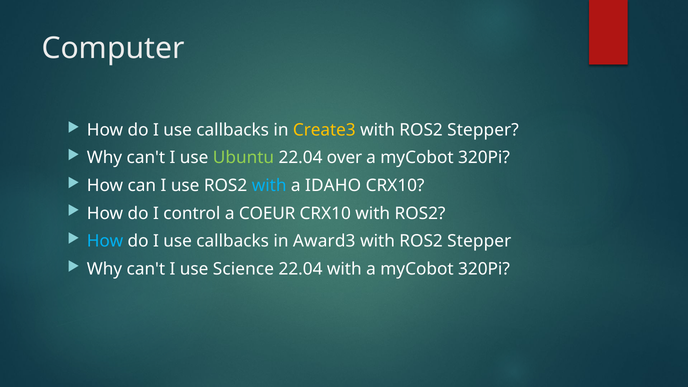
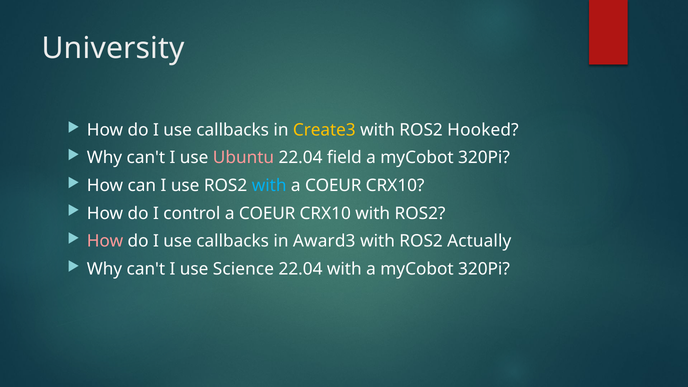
Computer: Computer -> University (113, 48)
Stepper: Stepper -> Hooked (483, 130)
Ubuntu colour: light green -> pink (243, 158)
over: over -> field (344, 158)
IDAHO: IDAHO -> COEUR (333, 186)
How colour: light blue -> pink (105, 241)
Stepper: Stepper -> Actually (479, 241)
